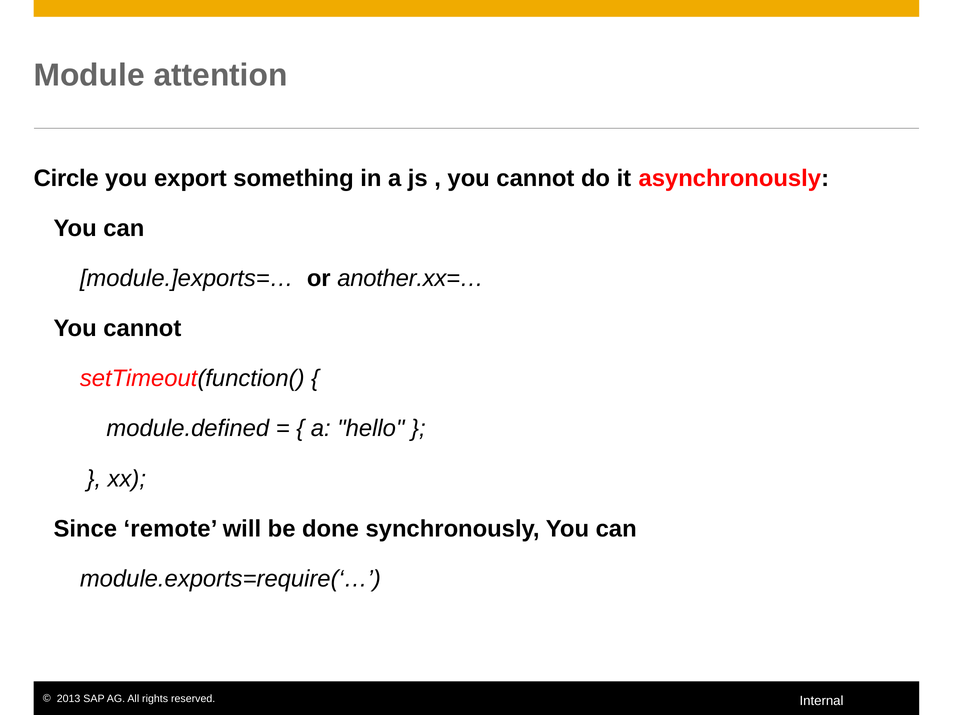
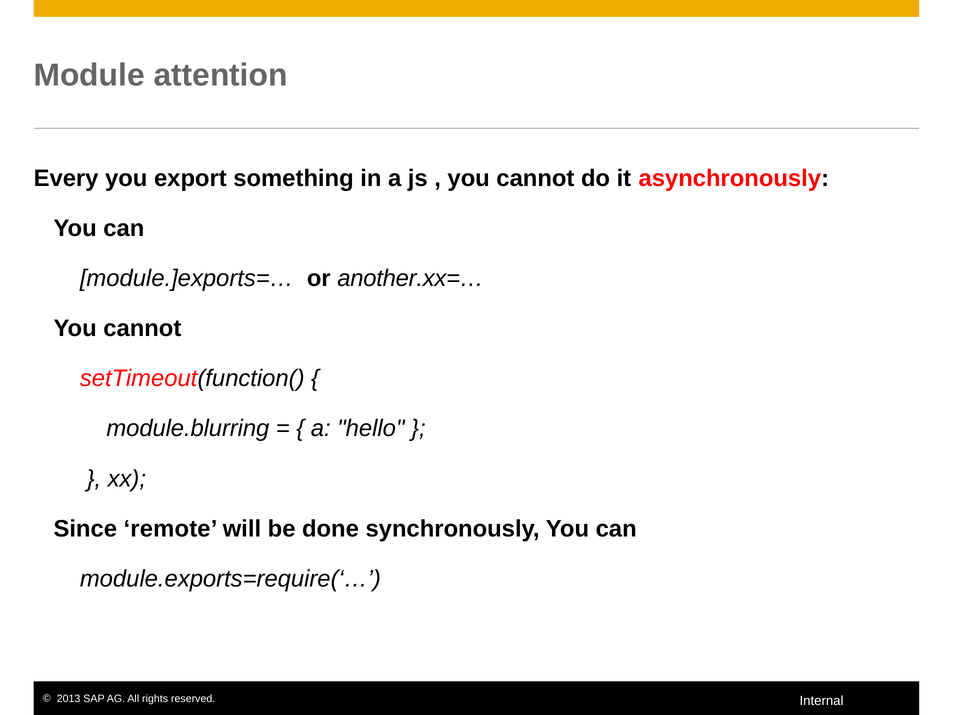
Circle: Circle -> Every (66, 178)
module.defined: module.defined -> module.blurring (188, 428)
